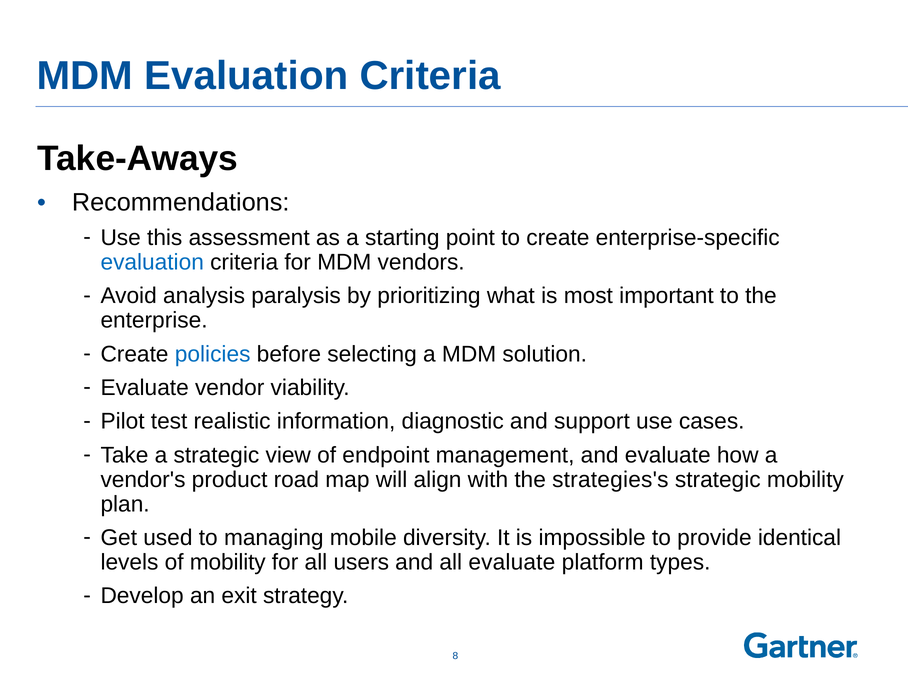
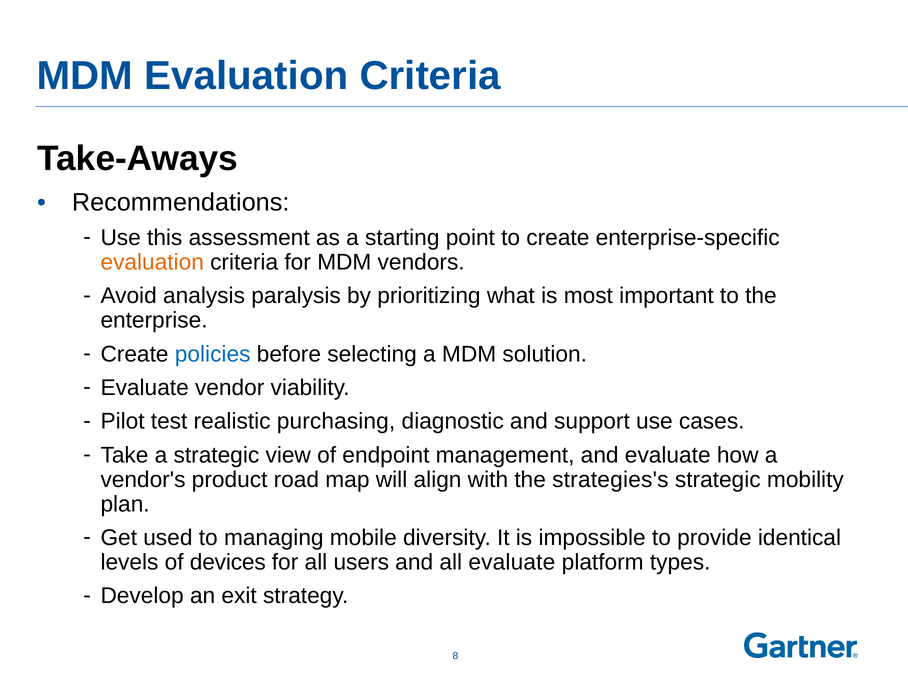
evaluation colour: blue -> orange (152, 262)
information: information -> purchasing (336, 421)
of mobility: mobility -> devices (228, 562)
